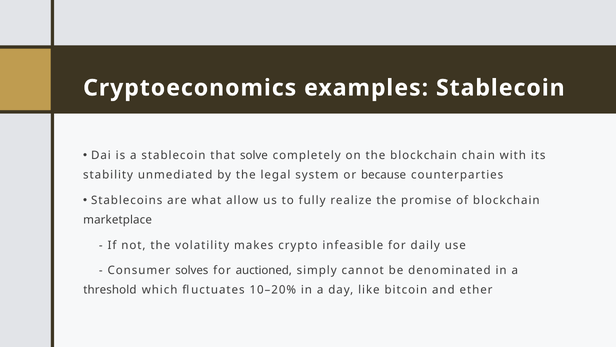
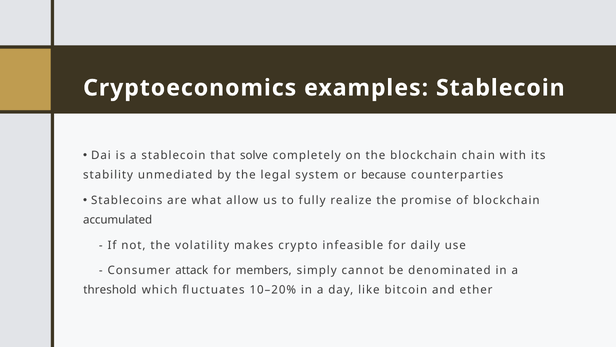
marketplace: marketplace -> accumulated (118, 219)
solves: solves -> attack (192, 270)
auctioned: auctioned -> members (264, 270)
